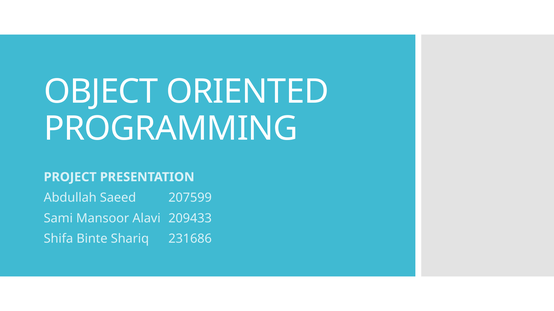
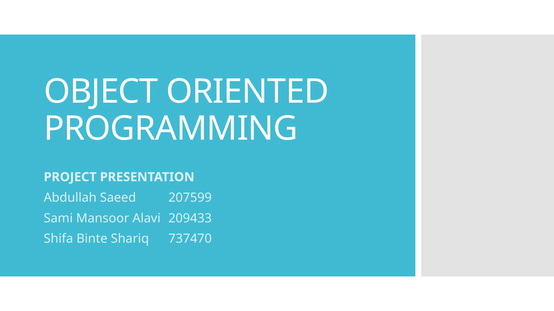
231686: 231686 -> 737470 (190, 239)
